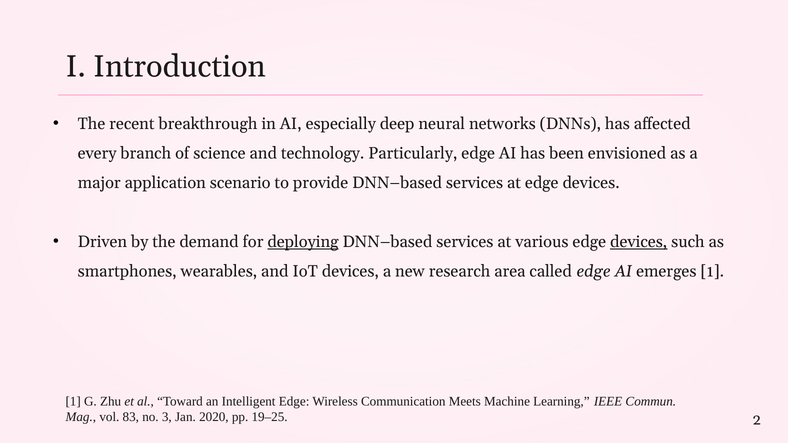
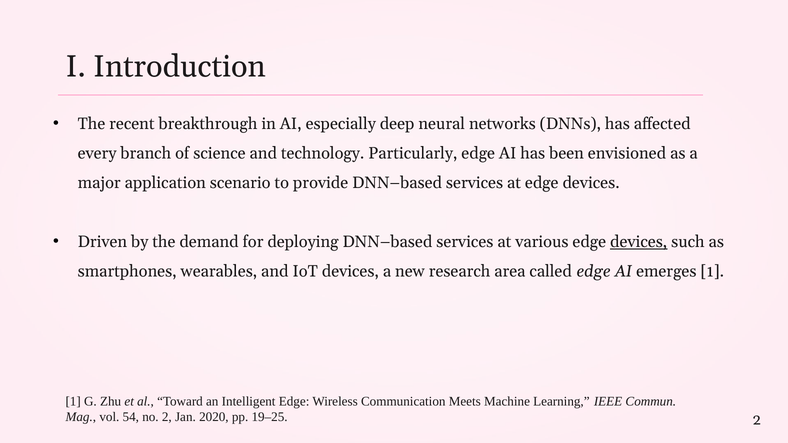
deploying underline: present -> none (303, 242)
83: 83 -> 54 (131, 417)
no 3: 3 -> 2 (167, 417)
